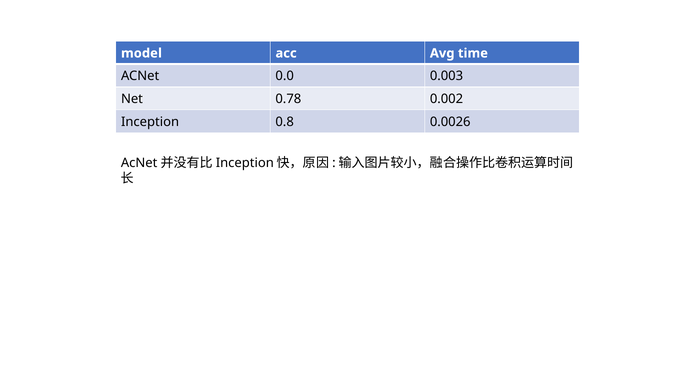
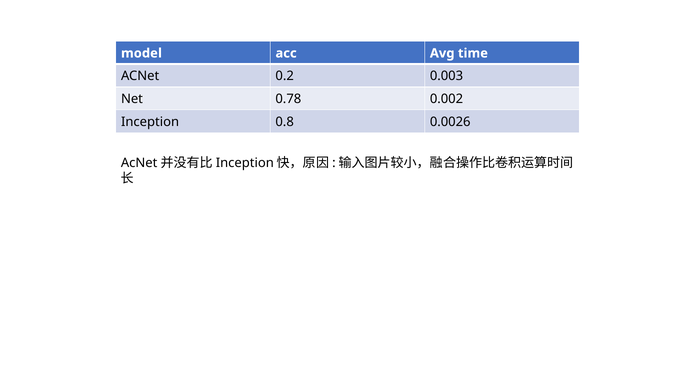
0.0: 0.0 -> 0.2 (285, 76)
